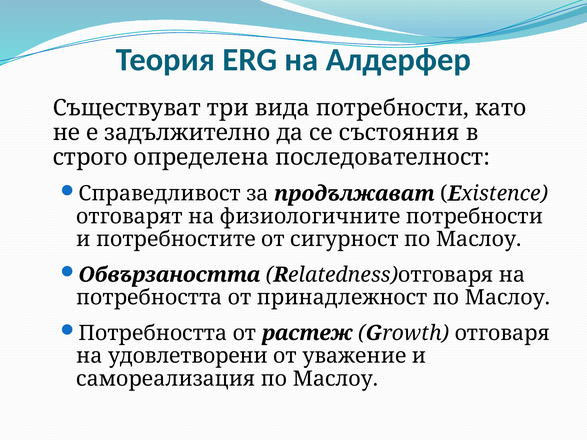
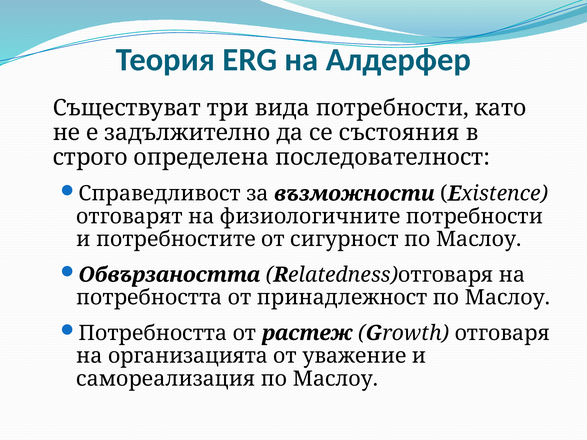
продължават: продължават -> възможности (354, 194)
удовлетворени: удовлетворени -> организацията (188, 356)
